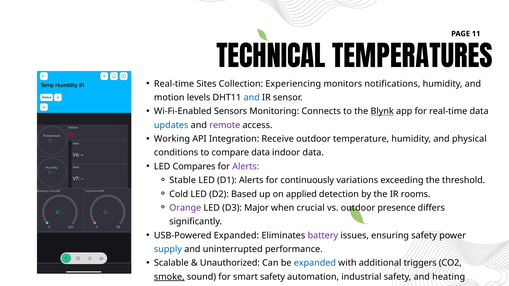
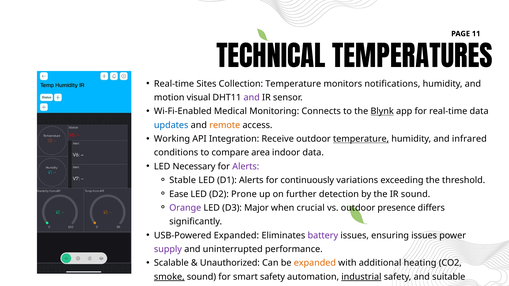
Collection Experiencing: Experiencing -> Temperature (293, 84)
levels: levels -> visual (199, 98)
and colour: blue -> purple (252, 98)
Sensors: Sensors -> Medical (231, 111)
remote colour: purple -> orange (225, 125)
temperature underline: none -> present (361, 139)
physical: physical -> infrared (469, 139)
compare data: data -> area (261, 153)
Compares: Compares -> Necessary (194, 167)
Cold: Cold -> Ease (179, 194)
Based: Based -> Prone (244, 194)
applied: applied -> further (301, 194)
IR rooms: rooms -> sound (416, 194)
ensuring safety: safety -> issues (424, 236)
supply colour: blue -> purple (168, 249)
expanded colour: blue -> orange (315, 263)
triggers: triggers -> heating (420, 263)
industrial underline: none -> present (361, 277)
heating: heating -> suitable (449, 277)
